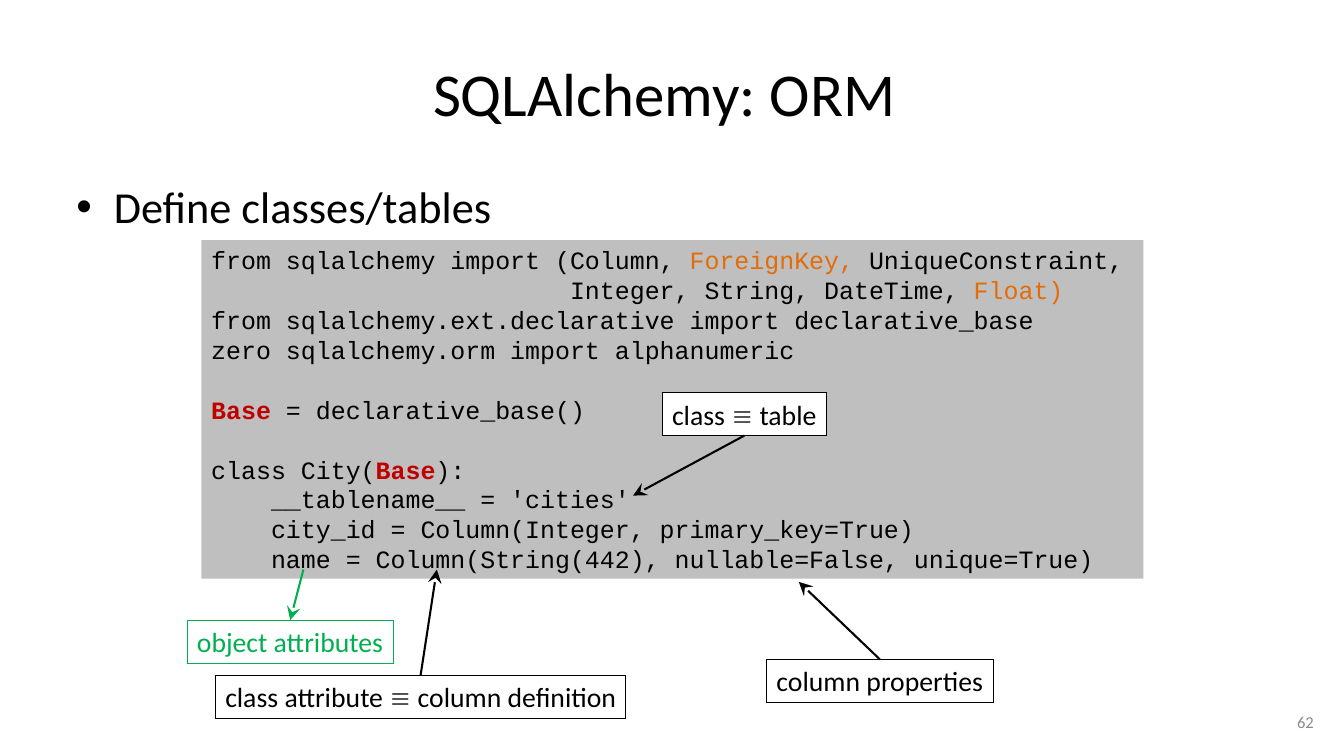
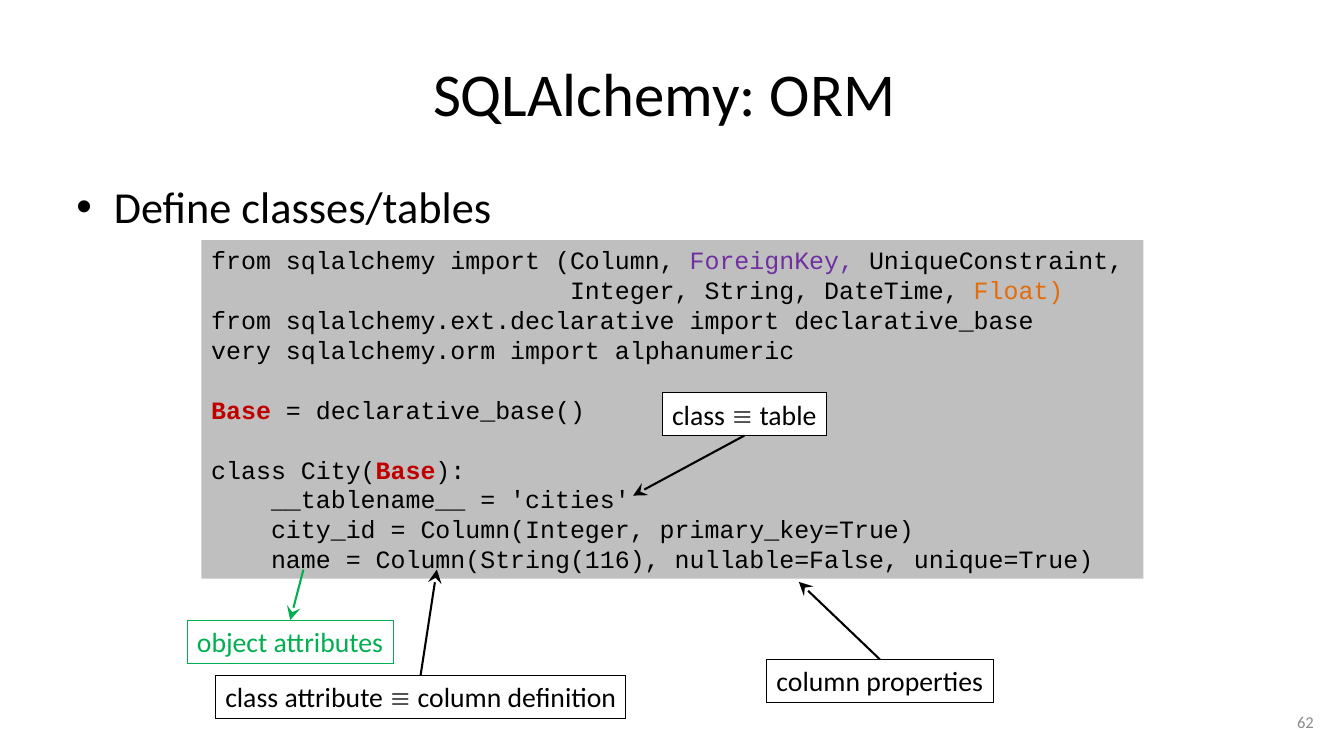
ForeignKey colour: orange -> purple (772, 262)
zero: zero -> very (241, 352)
Column(String(442: Column(String(442 -> Column(String(116 (518, 561)
